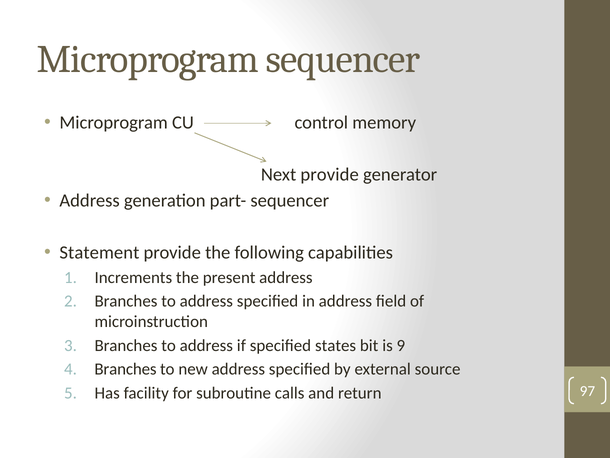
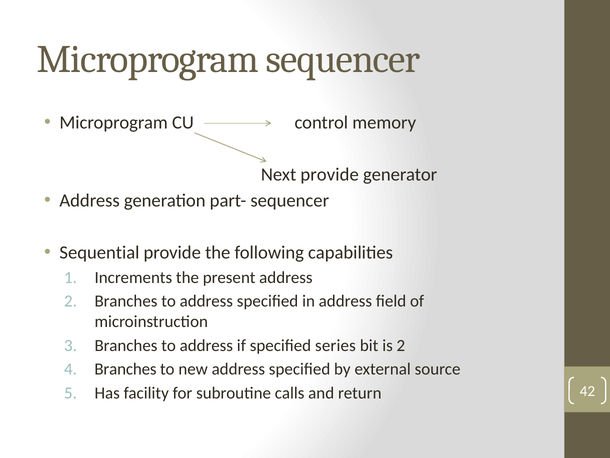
Statement: Statement -> Sequential (99, 253)
states: states -> series (335, 345)
is 9: 9 -> 2 (401, 345)
97: 97 -> 42 (587, 391)
